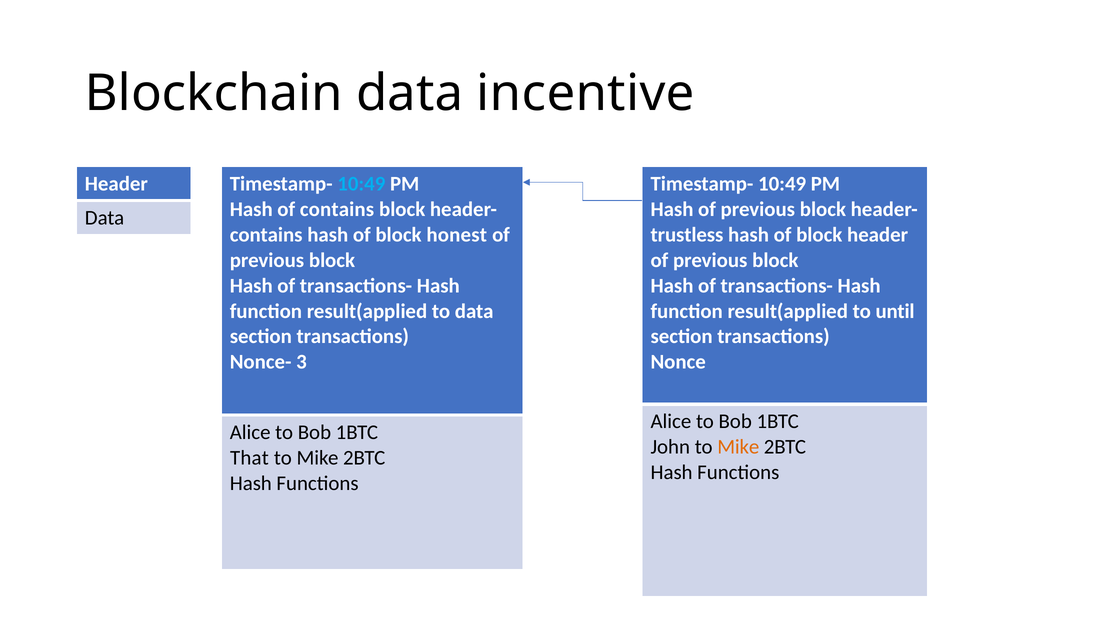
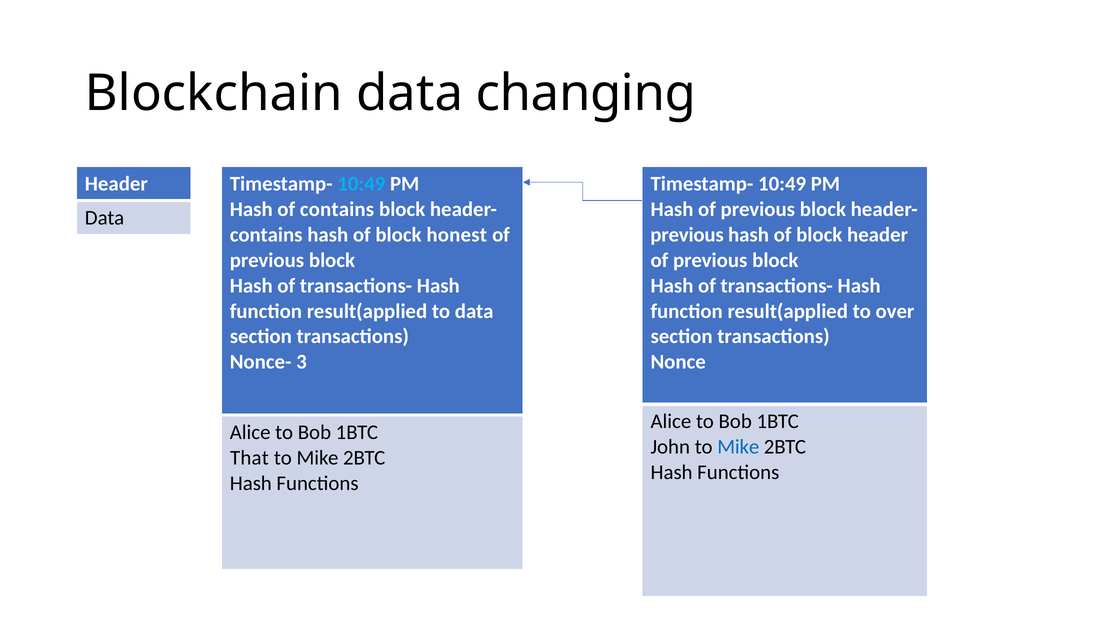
incentive: incentive -> changing (586, 93)
trustless: trustless -> previous (687, 235)
until: until -> over (895, 311)
Mike colour: orange -> blue (738, 447)
